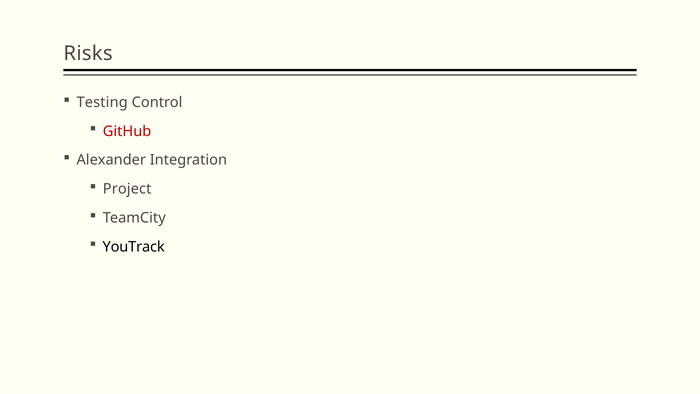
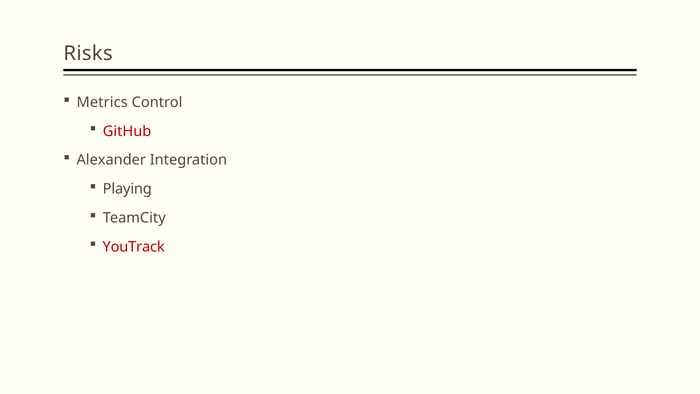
Testing: Testing -> Metrics (102, 102)
Project: Project -> Playing (127, 189)
YouTrack colour: black -> red (134, 247)
